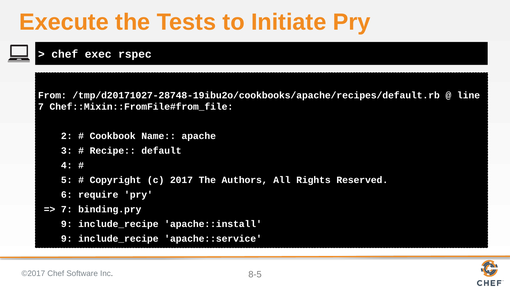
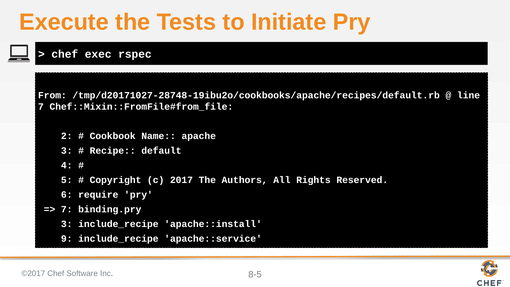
9: 9 -> 3 (67, 224)
